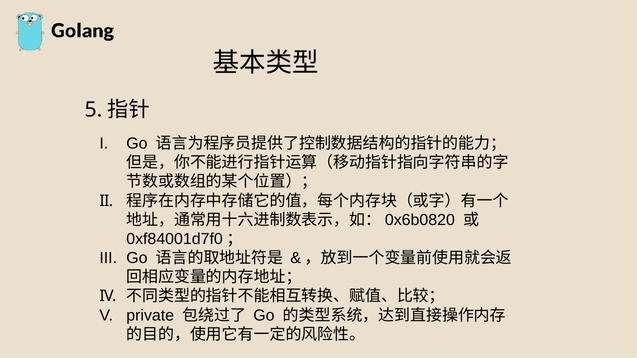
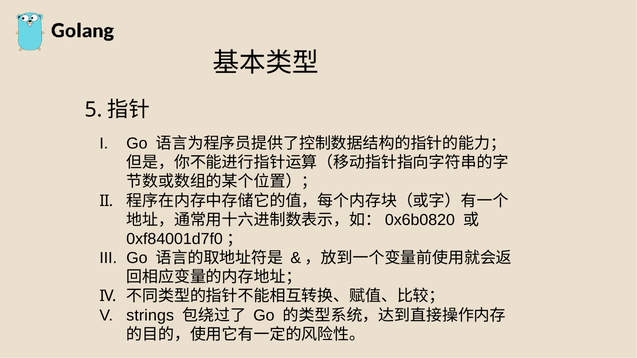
private: private -> strings (150, 316)
